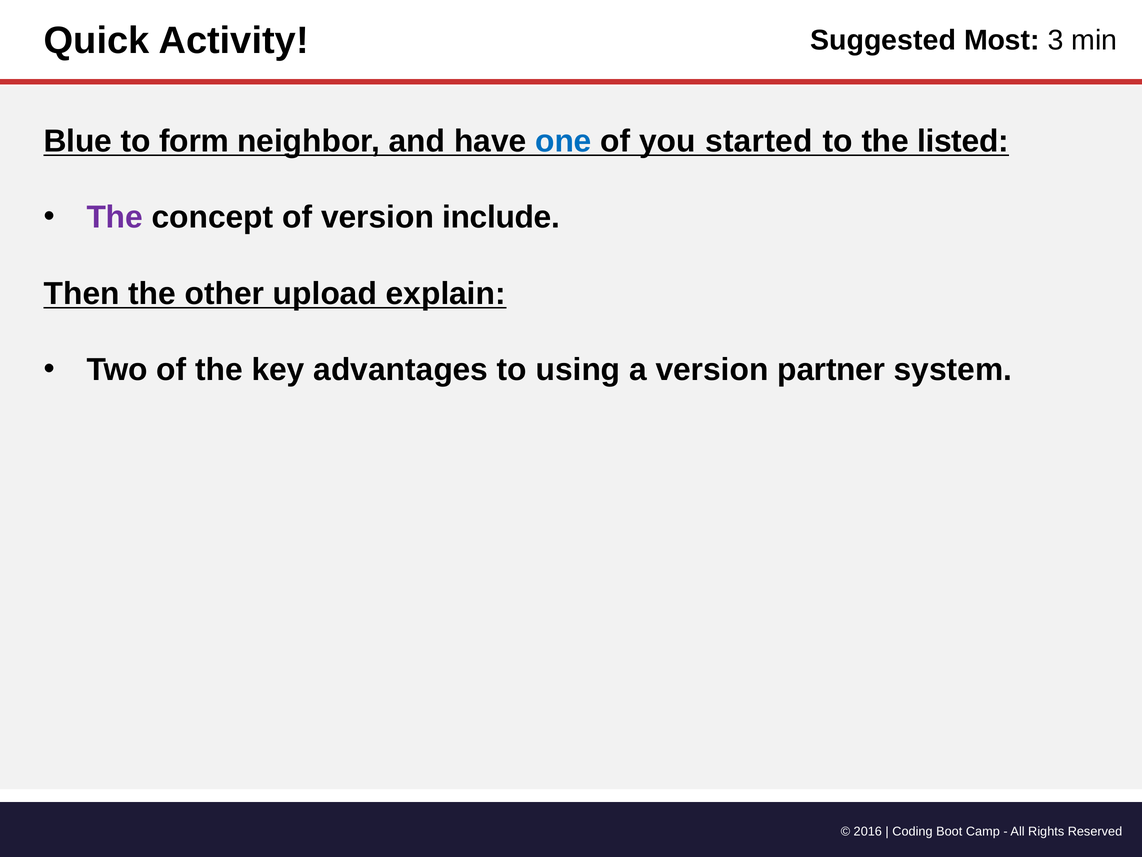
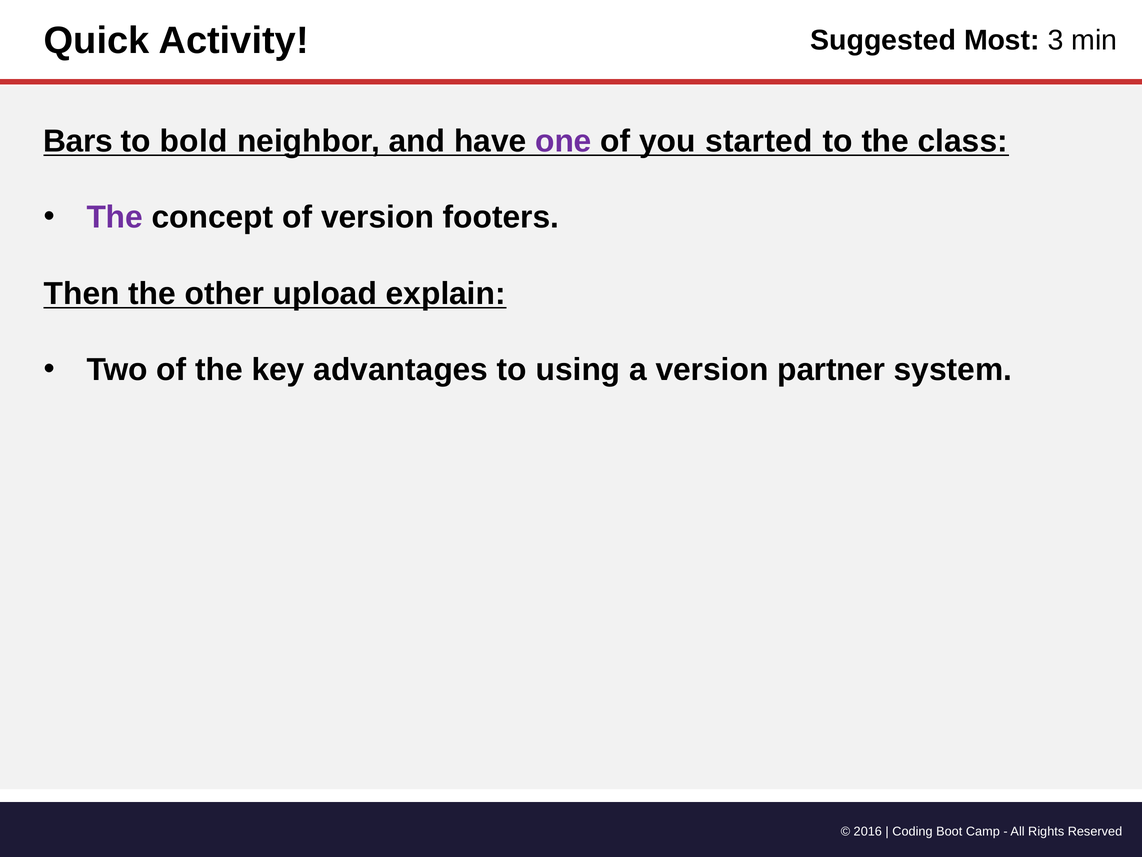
Blue: Blue -> Bars (78, 141)
form: form -> bold (194, 141)
one colour: blue -> purple (563, 141)
listed: listed -> class (963, 141)
include: include -> footers (501, 217)
